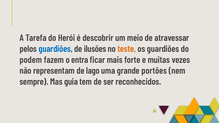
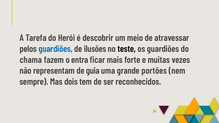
teste colour: orange -> black (127, 49)
podem: podem -> chama (31, 60)
lago: lago -> guia (93, 71)
guia: guia -> dois (71, 82)
